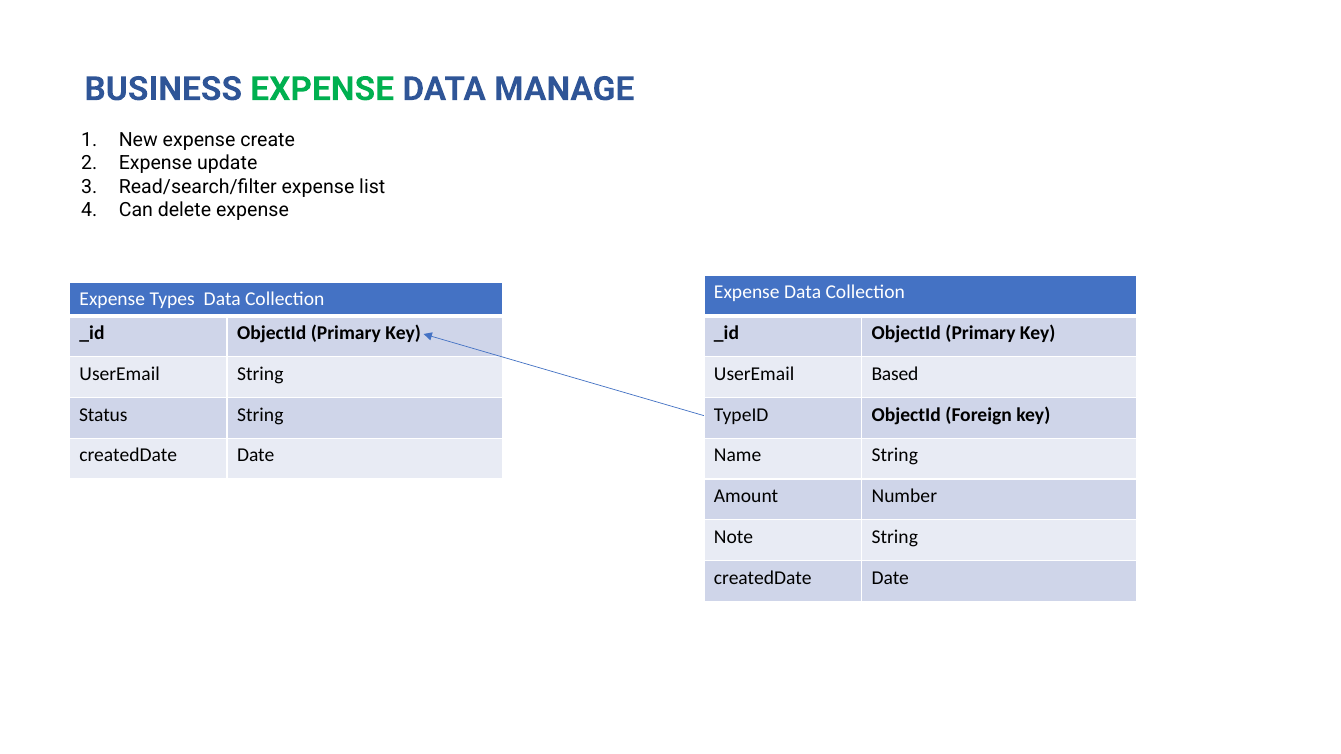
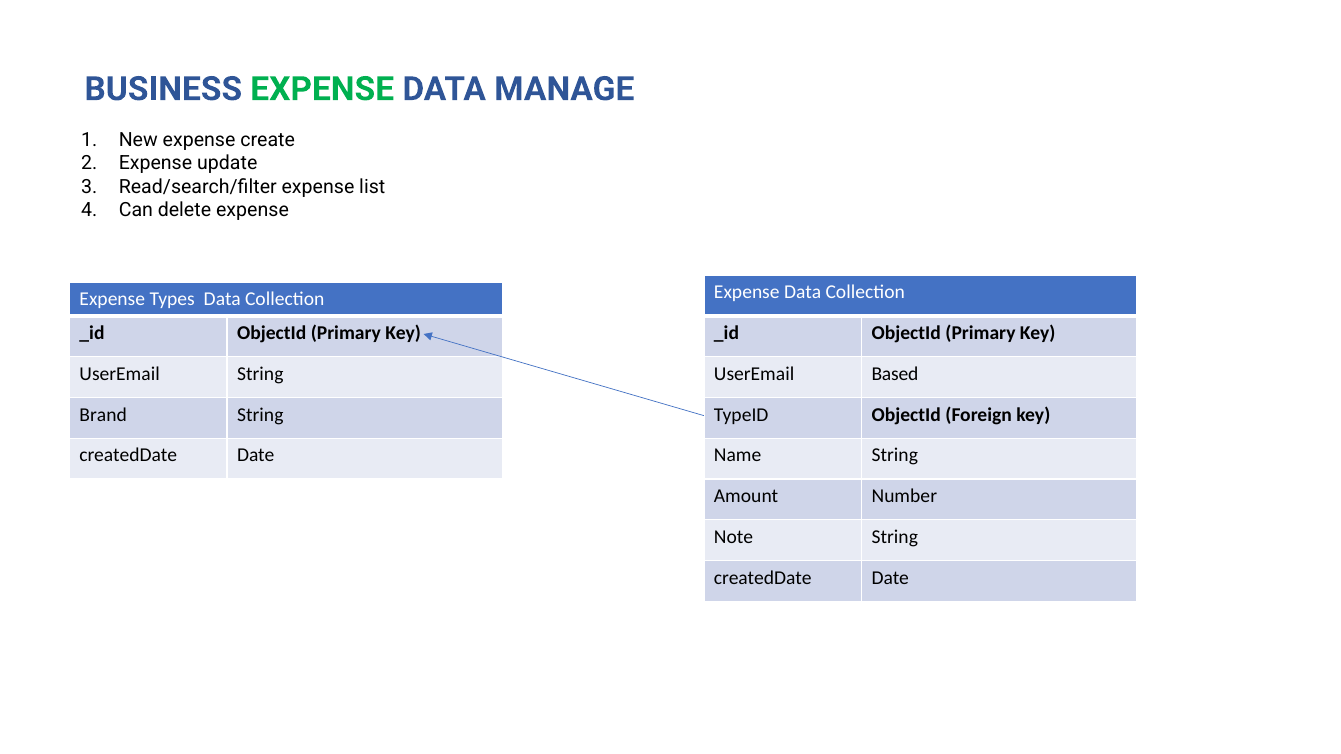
Status: Status -> Brand (103, 415)
